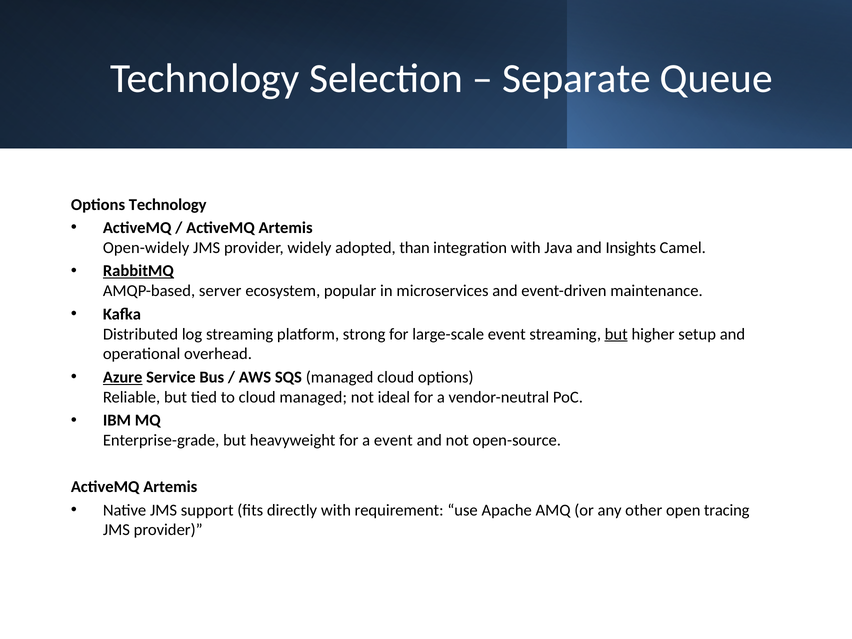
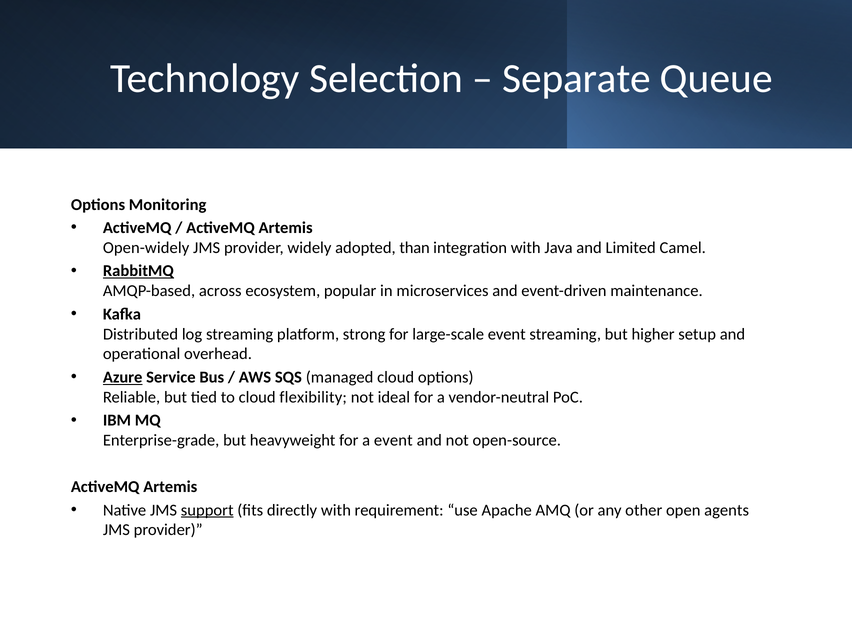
Options Technology: Technology -> Monitoring (168, 205)
Insights: Insights -> Limited (631, 248)
server: server -> across (220, 291)
but underline: present -> none (616, 334)
cloud managed: managed -> flexibility (313, 397)
support underline: none -> present (207, 510)
tracing: tracing -> agents (727, 510)
